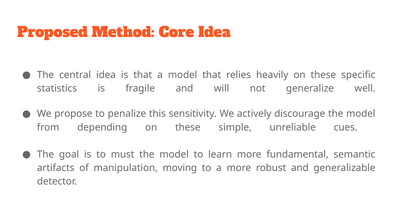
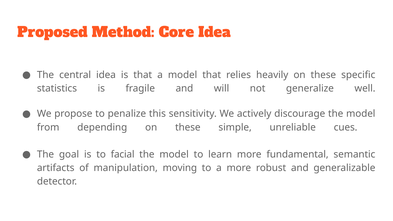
must: must -> facial (123, 154)
